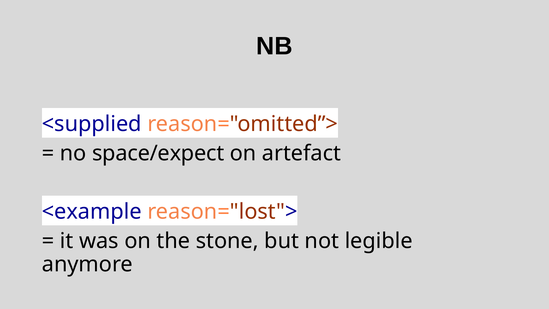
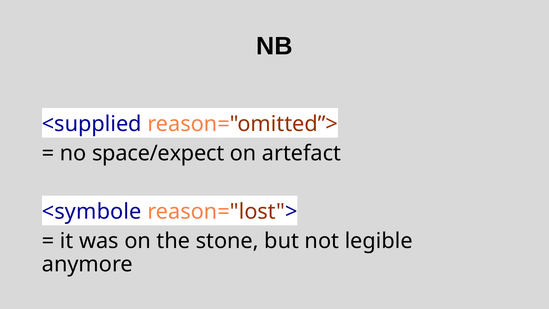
<example: <example -> <symbole (92, 211)
